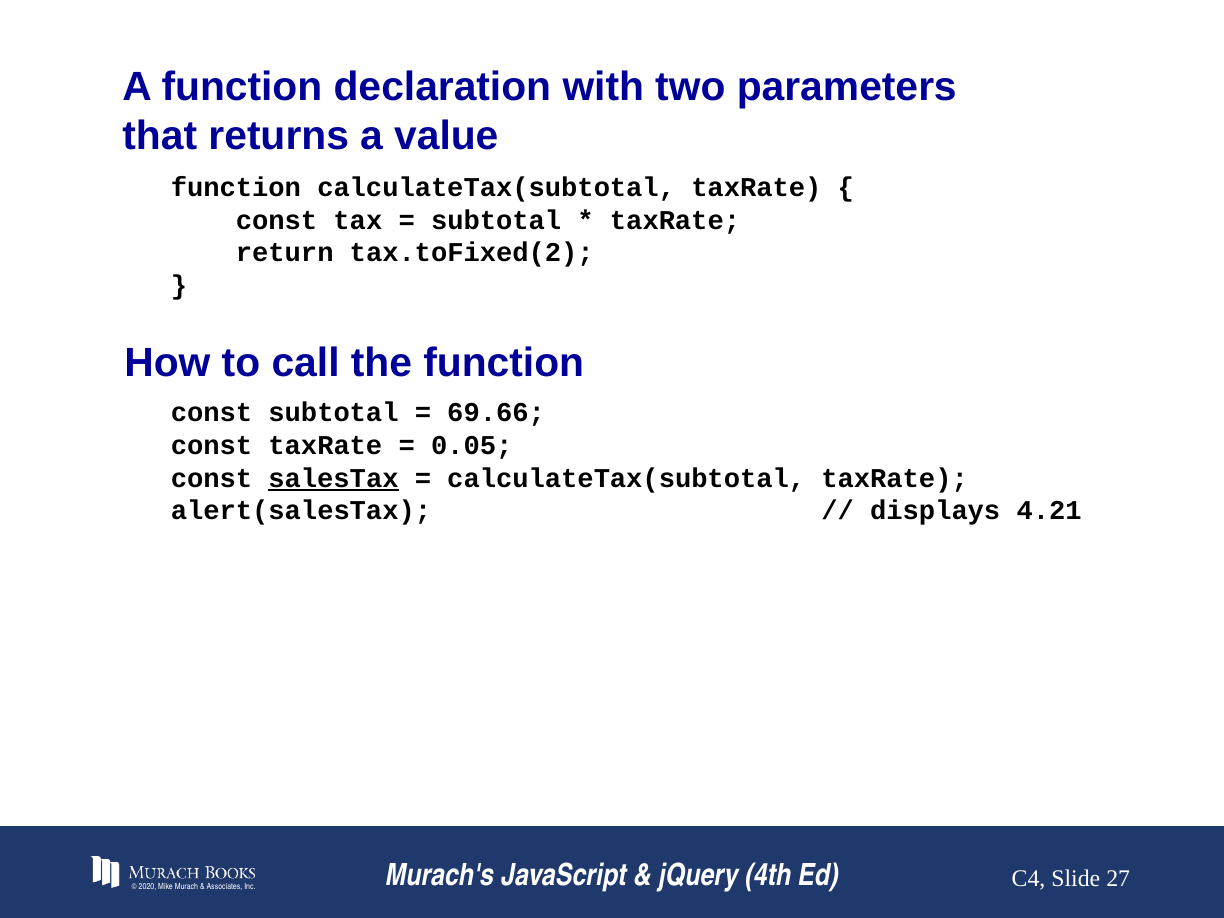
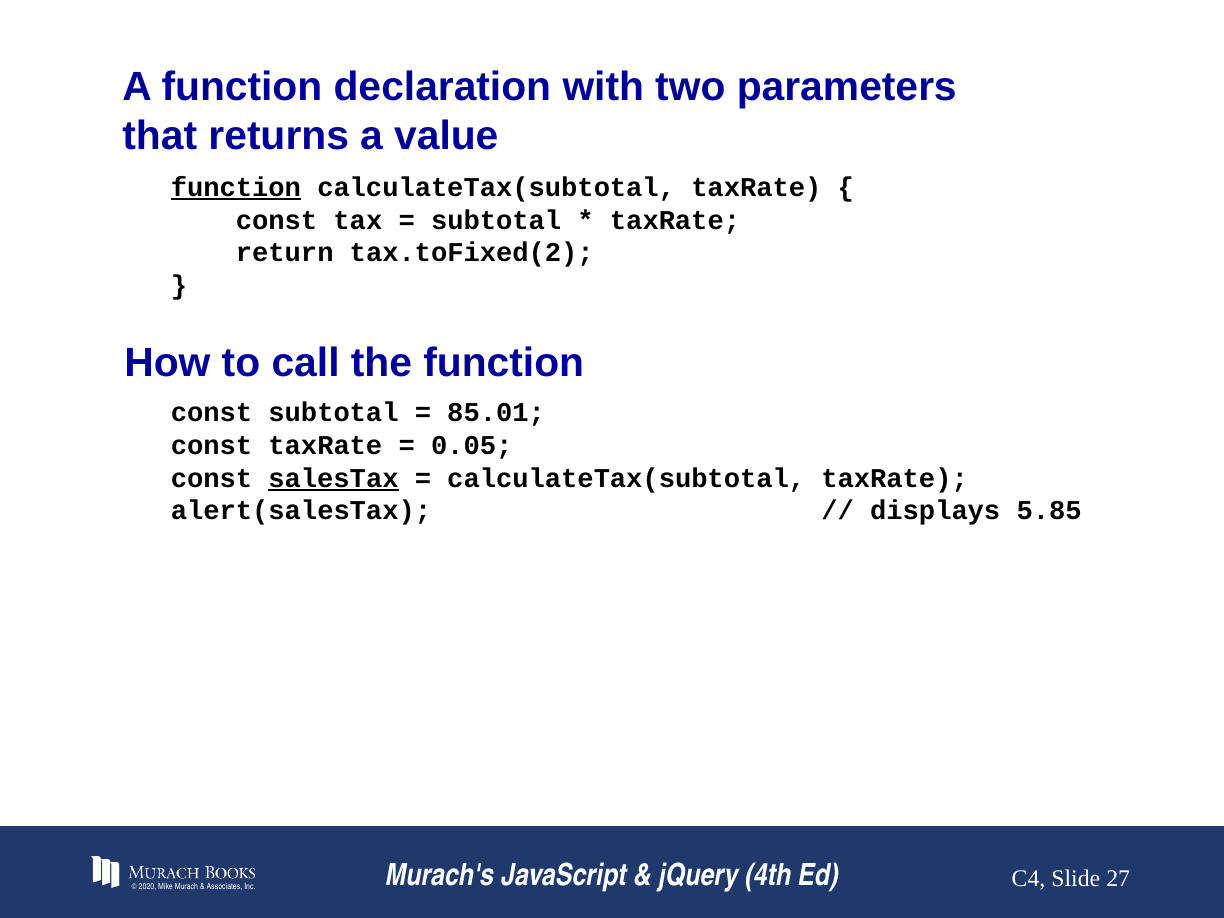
function underline: none -> present (236, 188)
69.66: 69.66 -> 85.01 (496, 413)
4.21: 4.21 -> 5.85 (1049, 511)
